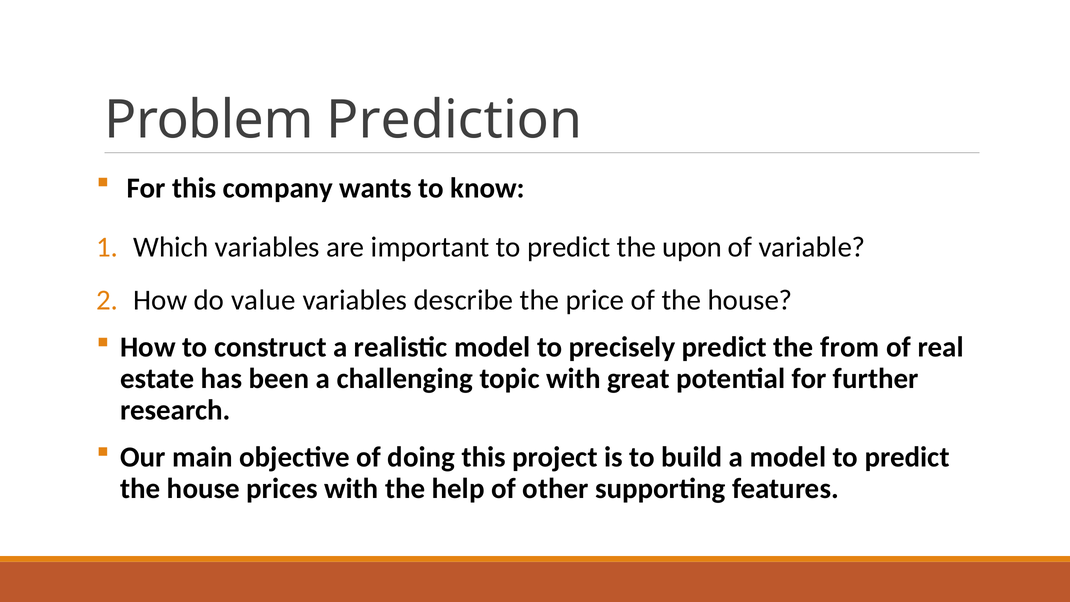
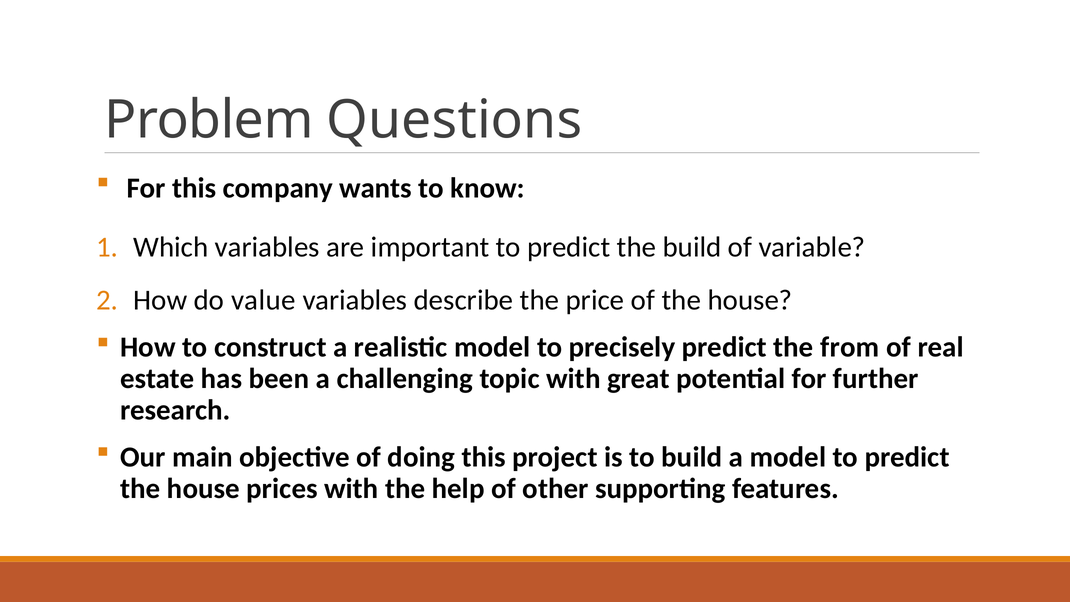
Prediction: Prediction -> Questions (454, 120)
the upon: upon -> build (692, 247)
